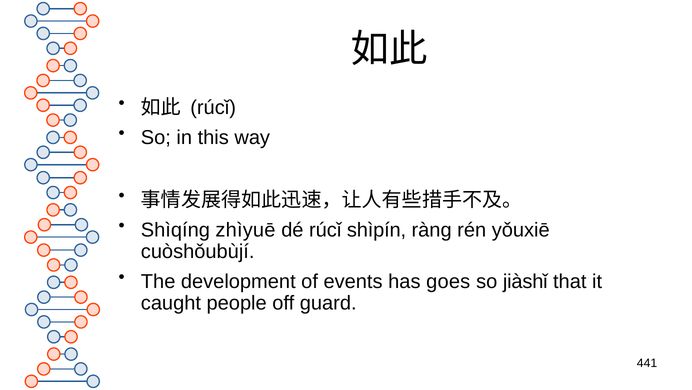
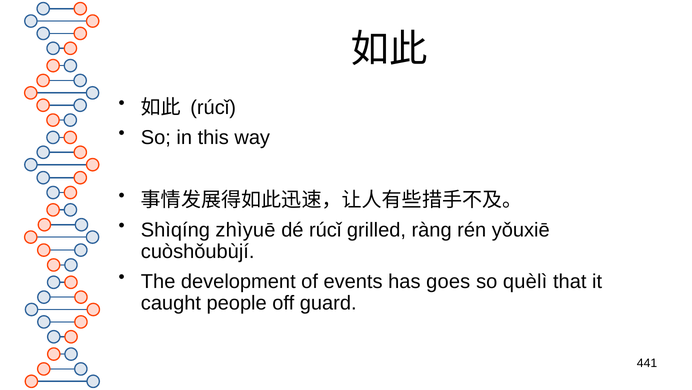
shìpín: shìpín -> grilled (376, 230)
jiàshǐ: jiàshǐ -> quèlì (525, 281)
